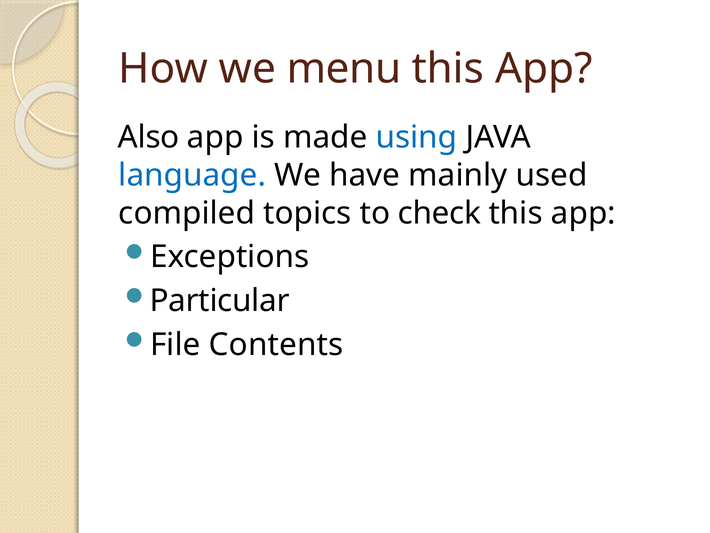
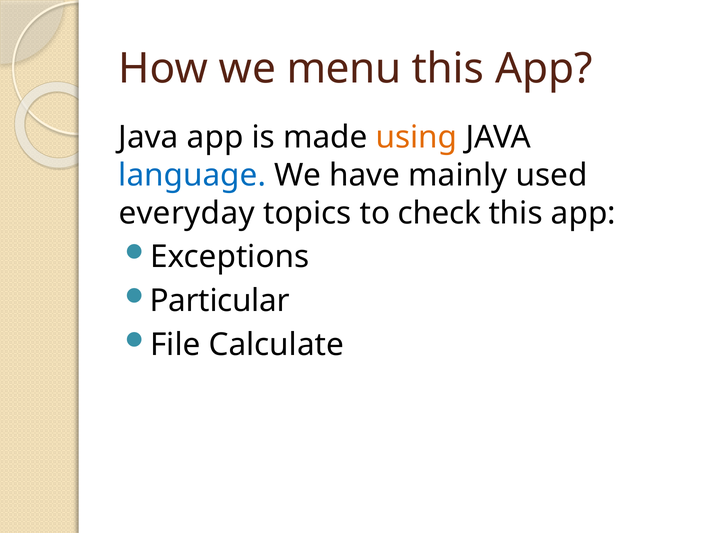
Also: Also -> Java (149, 137)
using colour: blue -> orange (417, 137)
compiled: compiled -> everyday (187, 213)
Contents: Contents -> Calculate (276, 344)
